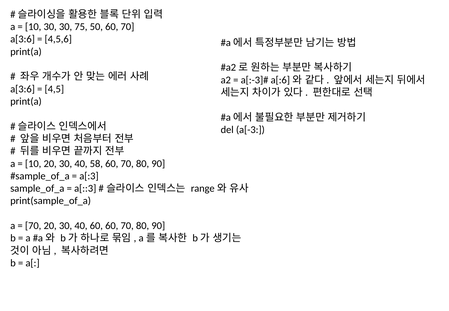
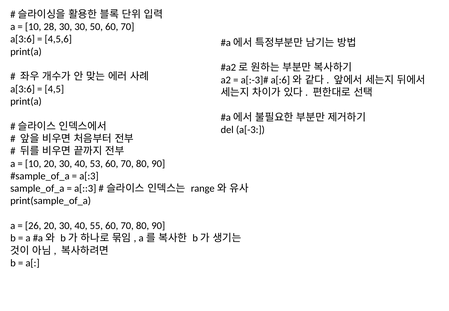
10 30: 30 -> 28 (50, 27)
30 75: 75 -> 30 (81, 27)
58: 58 -> 53 (96, 164)
70: 70 -> 26 (33, 226)
40 60: 60 -> 55 (96, 226)
